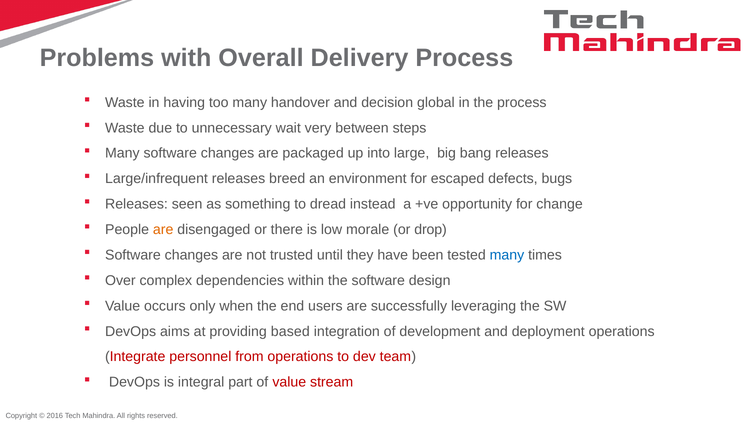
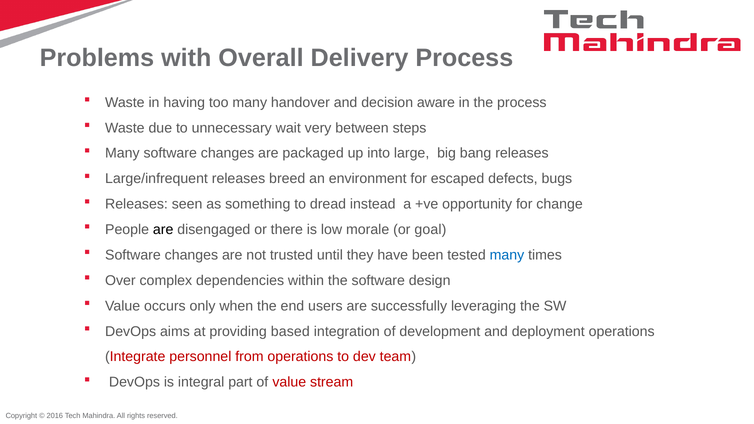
global: global -> aware (436, 102)
are colour: orange -> black (163, 230)
drop: drop -> goal (430, 230)
